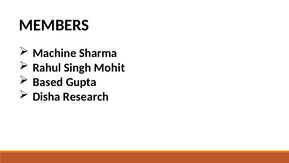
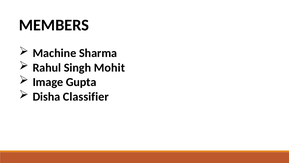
Based: Based -> Image (48, 82)
Research: Research -> Classifier (86, 96)
